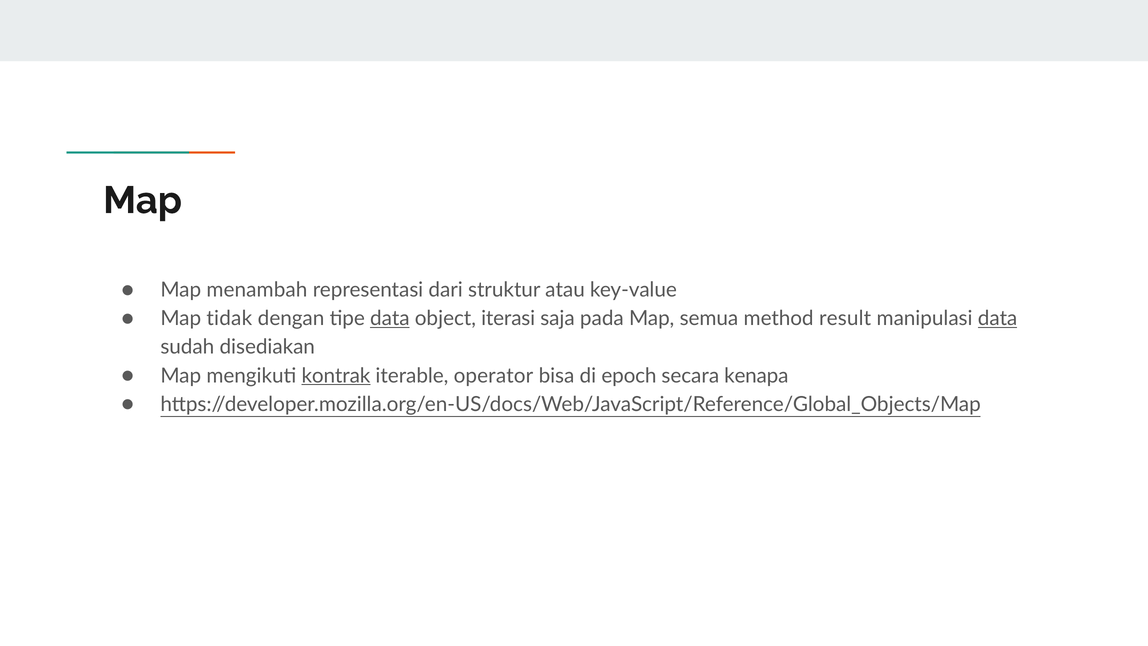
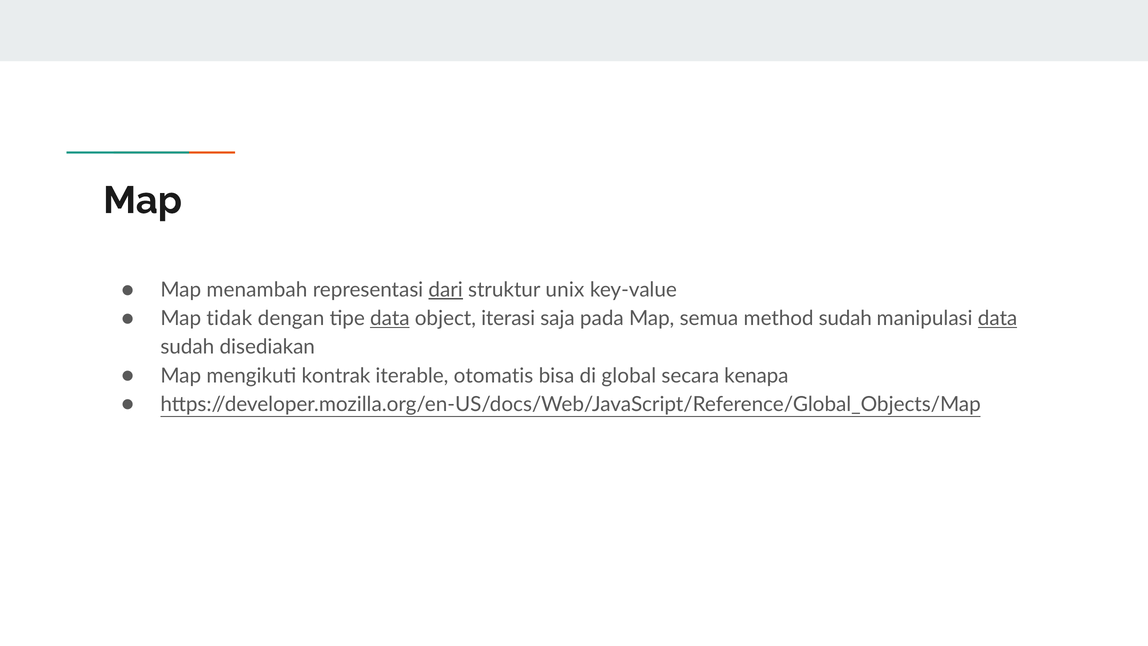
dari underline: none -> present (446, 290)
atau: atau -> unix (565, 290)
method result: result -> sudah (845, 318)
kontrak underline: present -> none (336, 376)
operator: operator -> otomatis (493, 376)
epoch: epoch -> global (629, 376)
